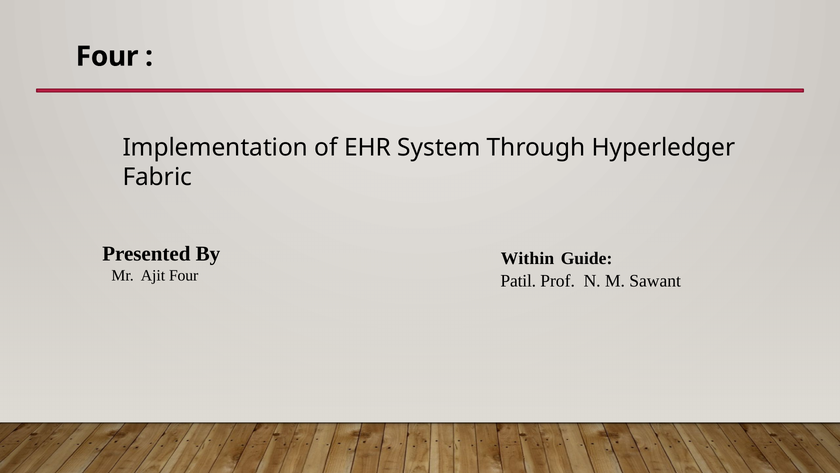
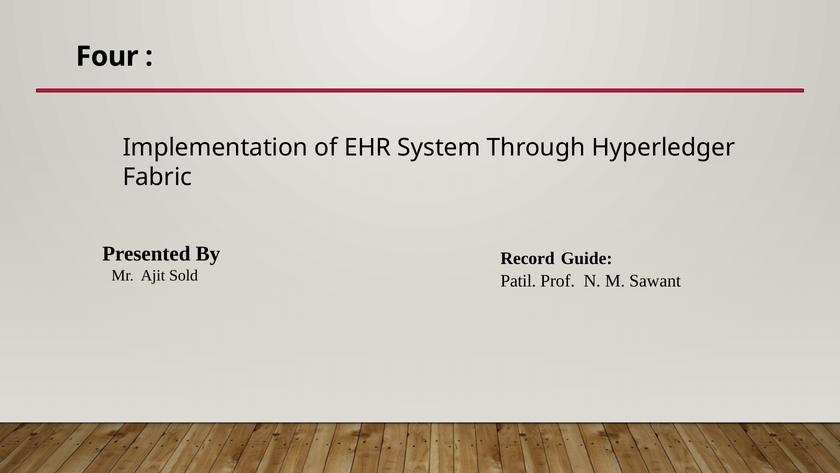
Within: Within -> Record (528, 258)
Ajit Four: Four -> Sold (184, 275)
